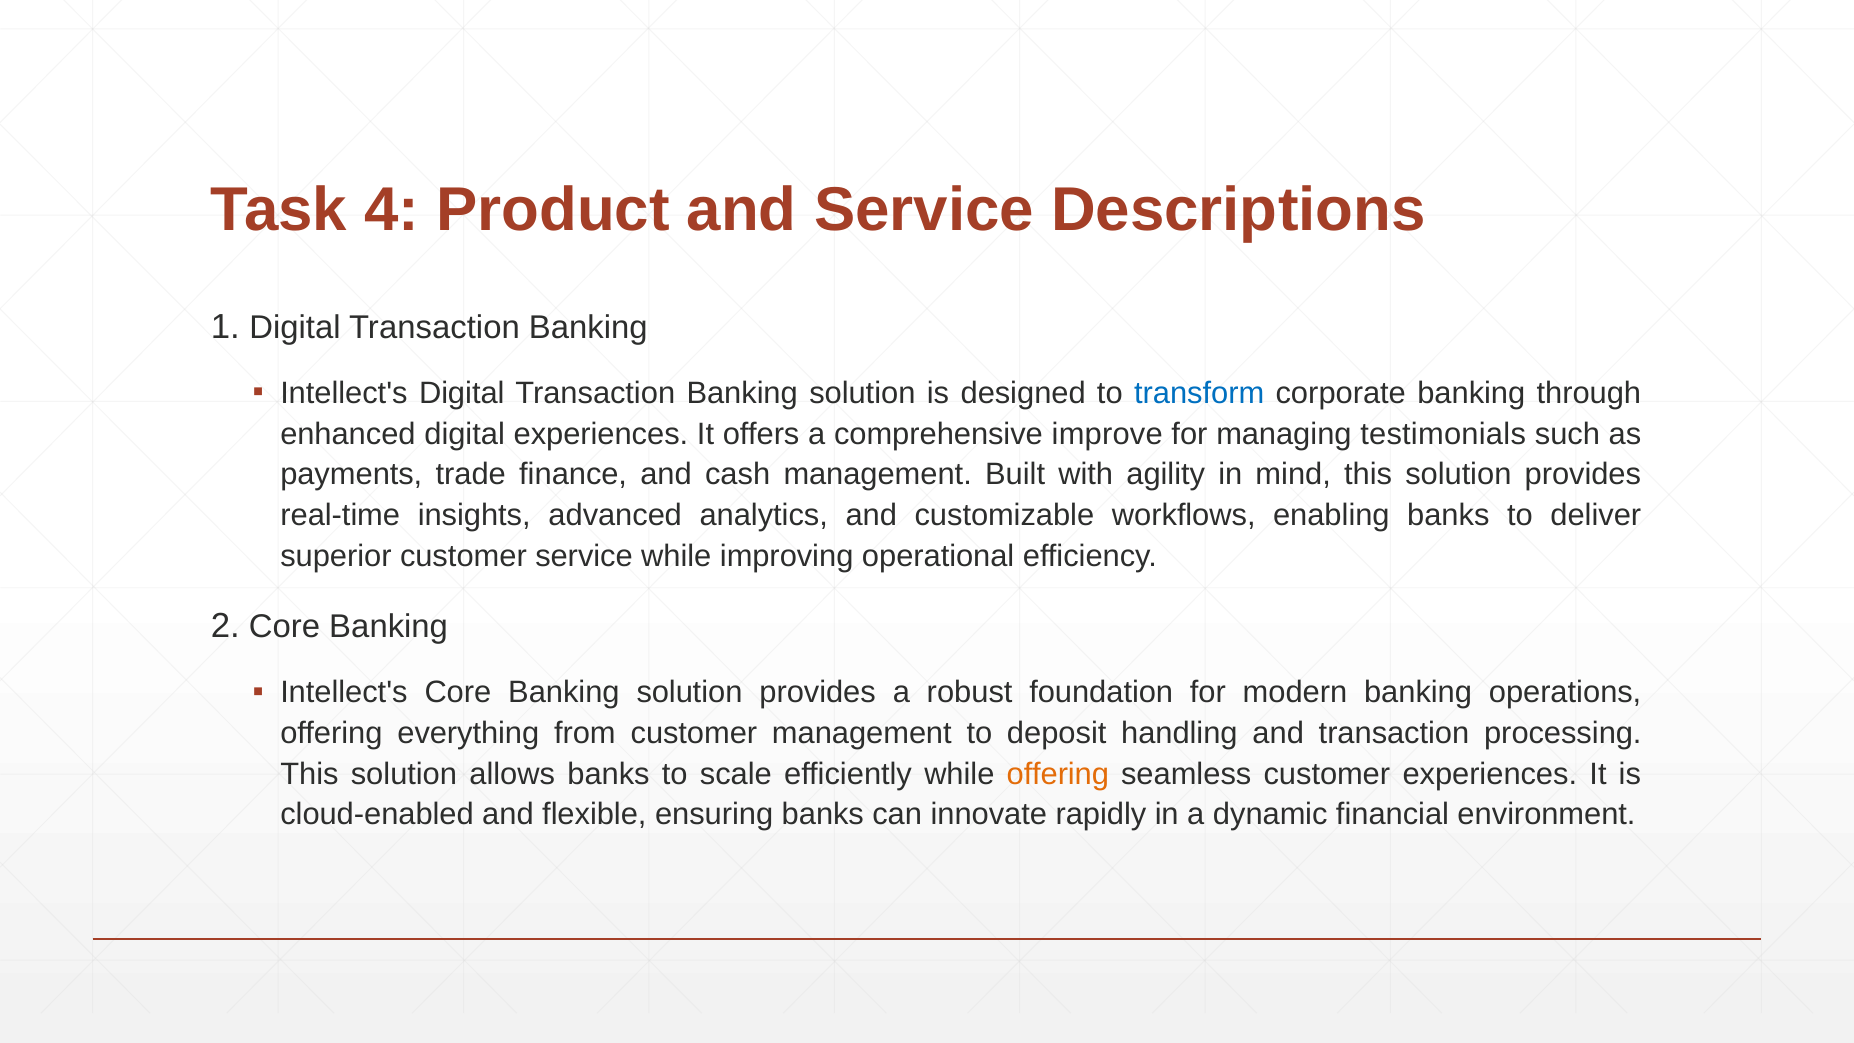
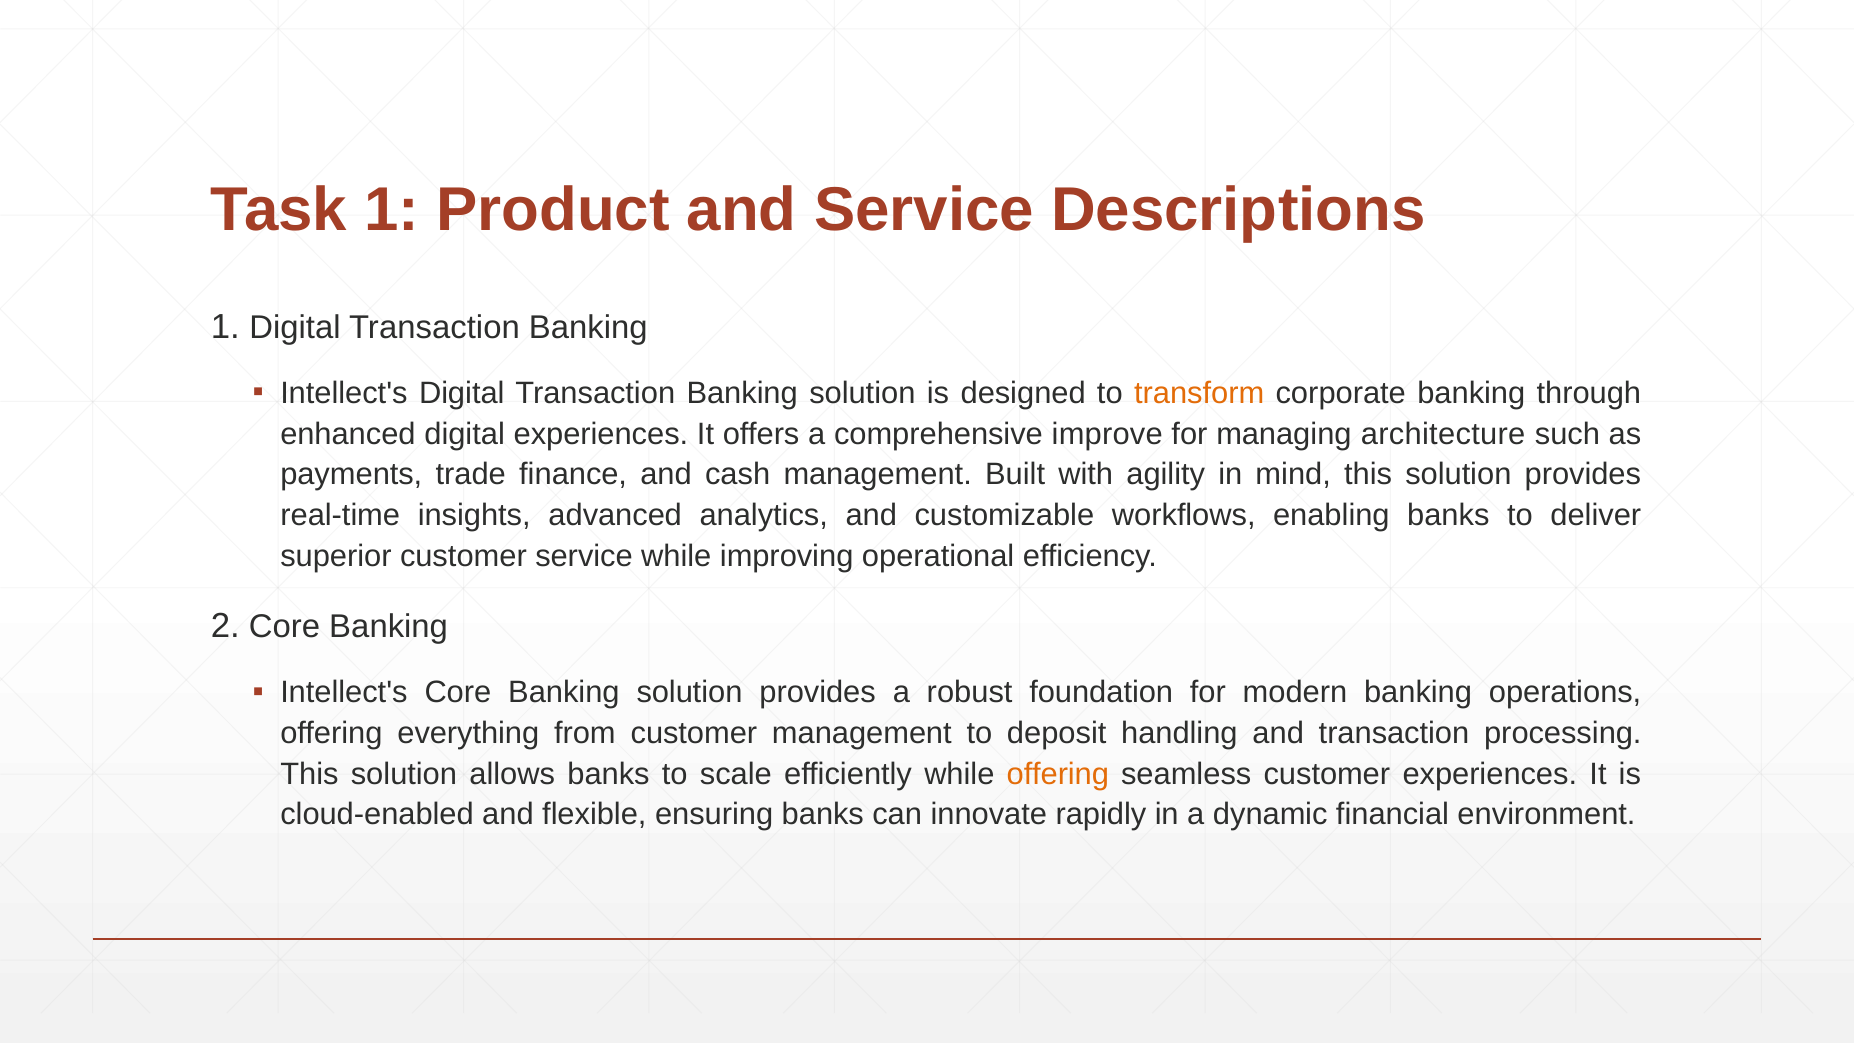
Task 4: 4 -> 1 (392, 210)
transform colour: blue -> orange (1199, 393)
testimonials: testimonials -> architecture (1443, 434)
